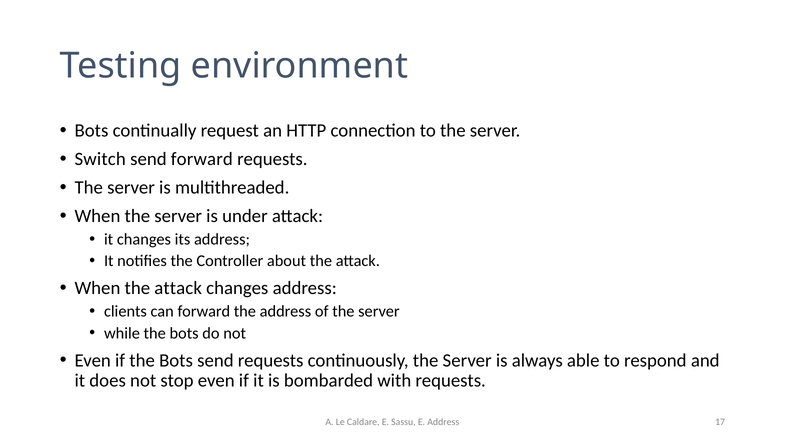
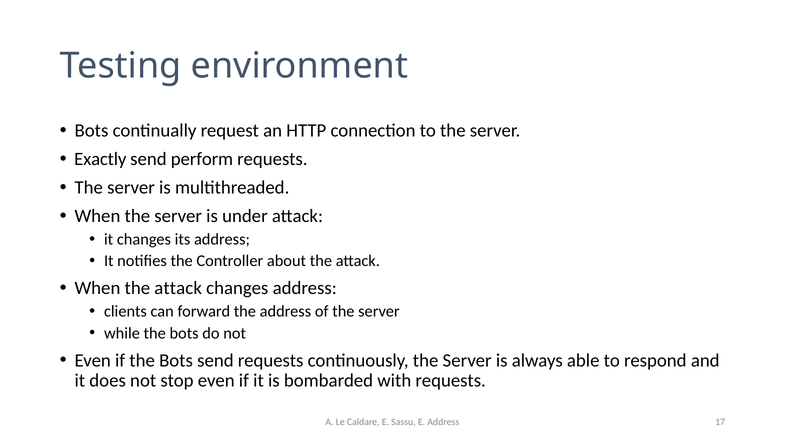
Switch: Switch -> Exactly (100, 159)
send forward: forward -> perform (202, 159)
